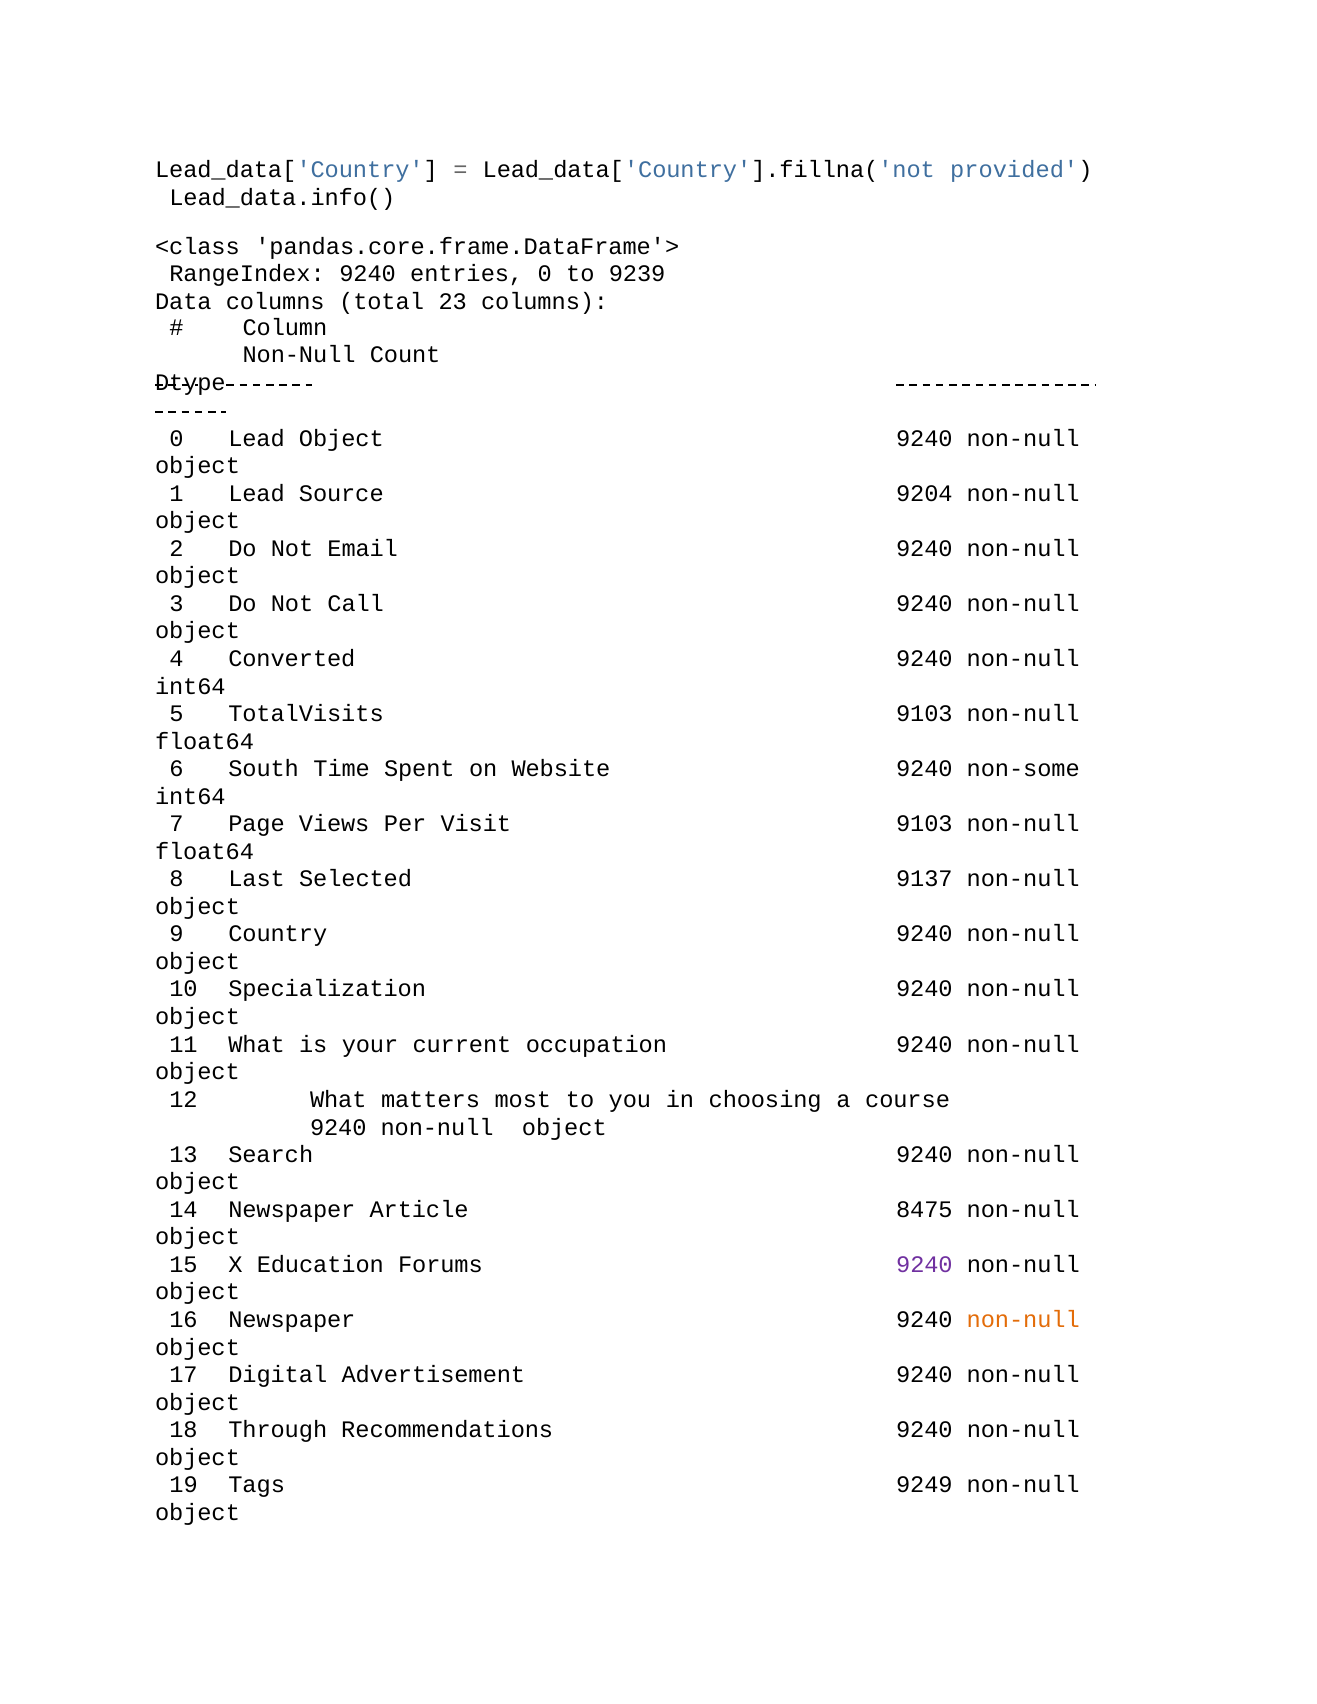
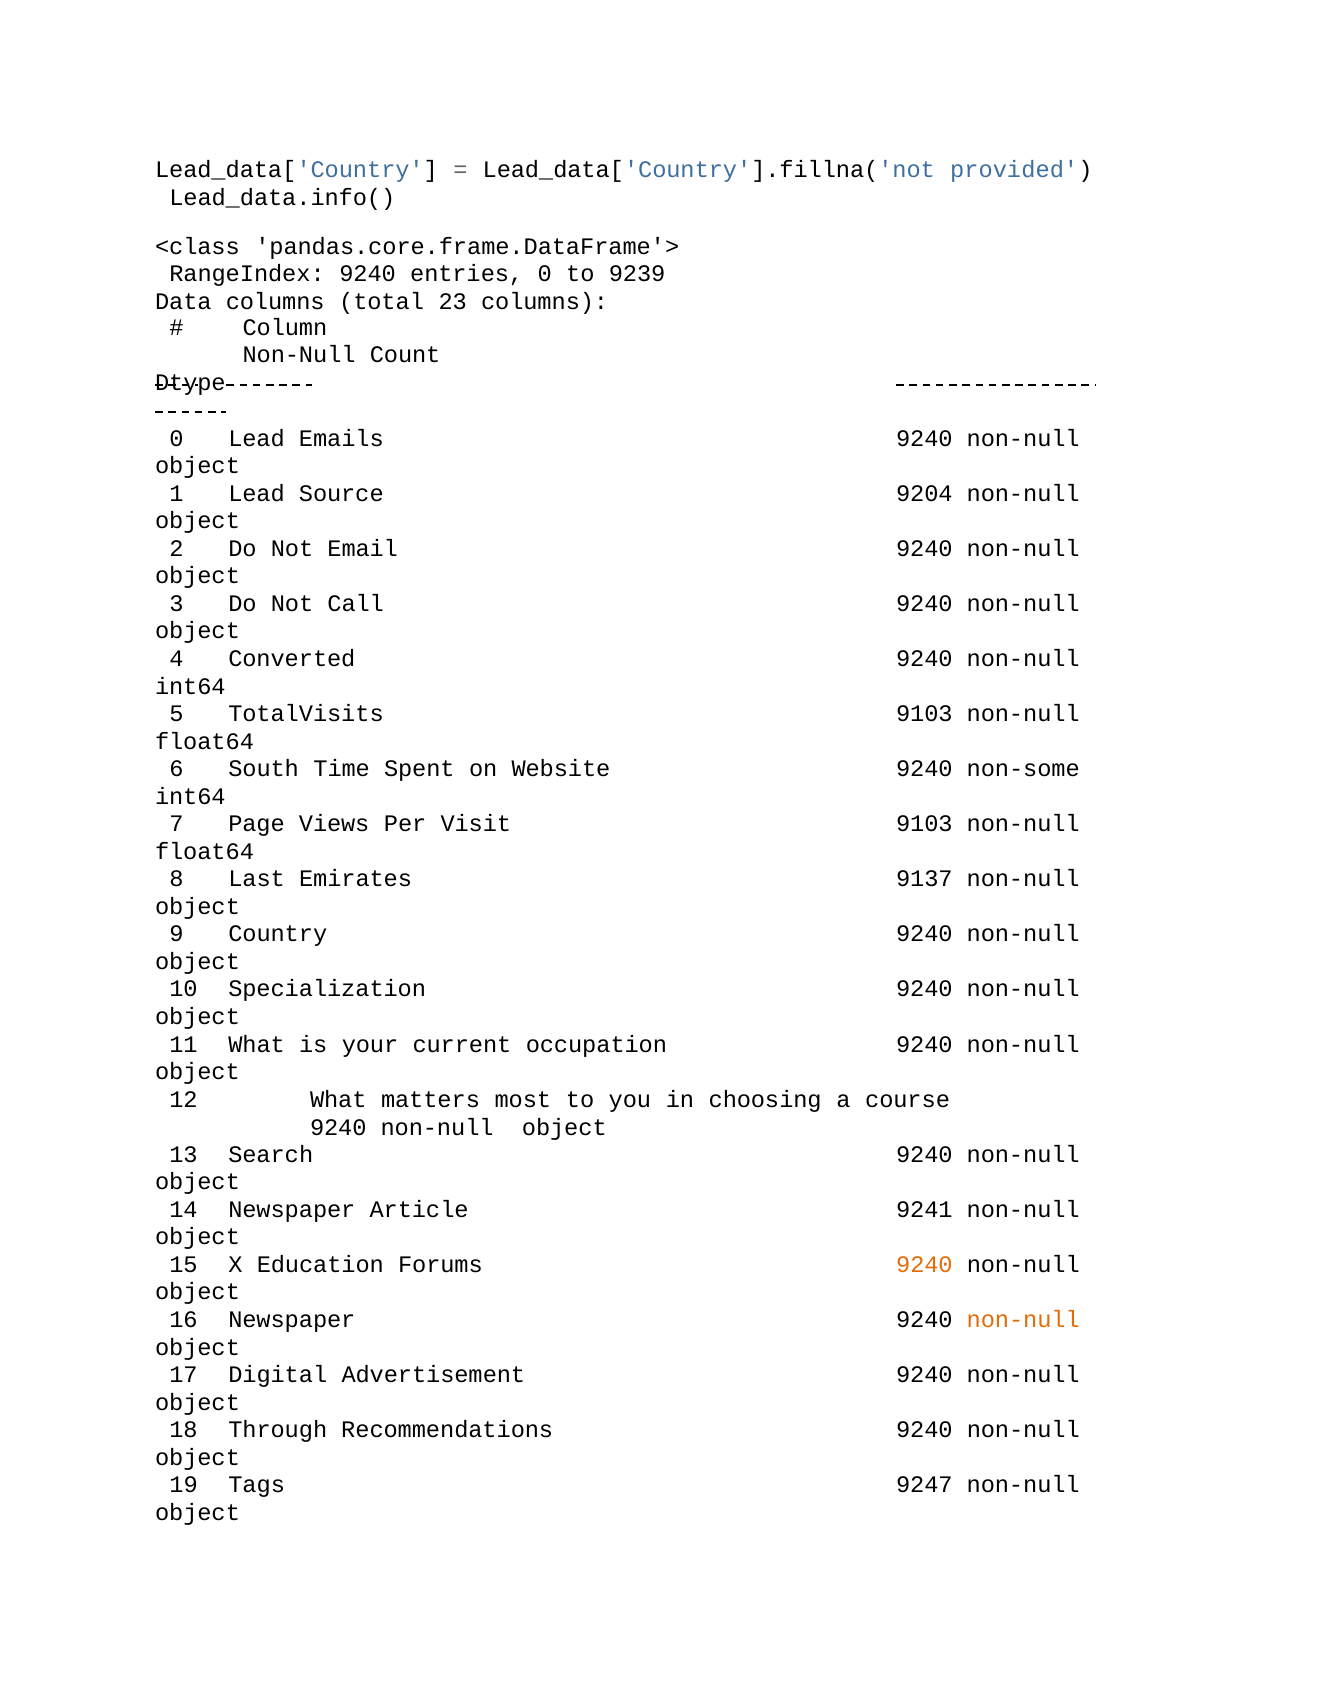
Lead Object: Object -> Emails (341, 438)
Selected: Selected -> Emirates (356, 879)
8475: 8475 -> 9241 (924, 1210)
9240 colour: purple -> orange (924, 1265)
9249: 9249 -> 9247 (924, 1485)
